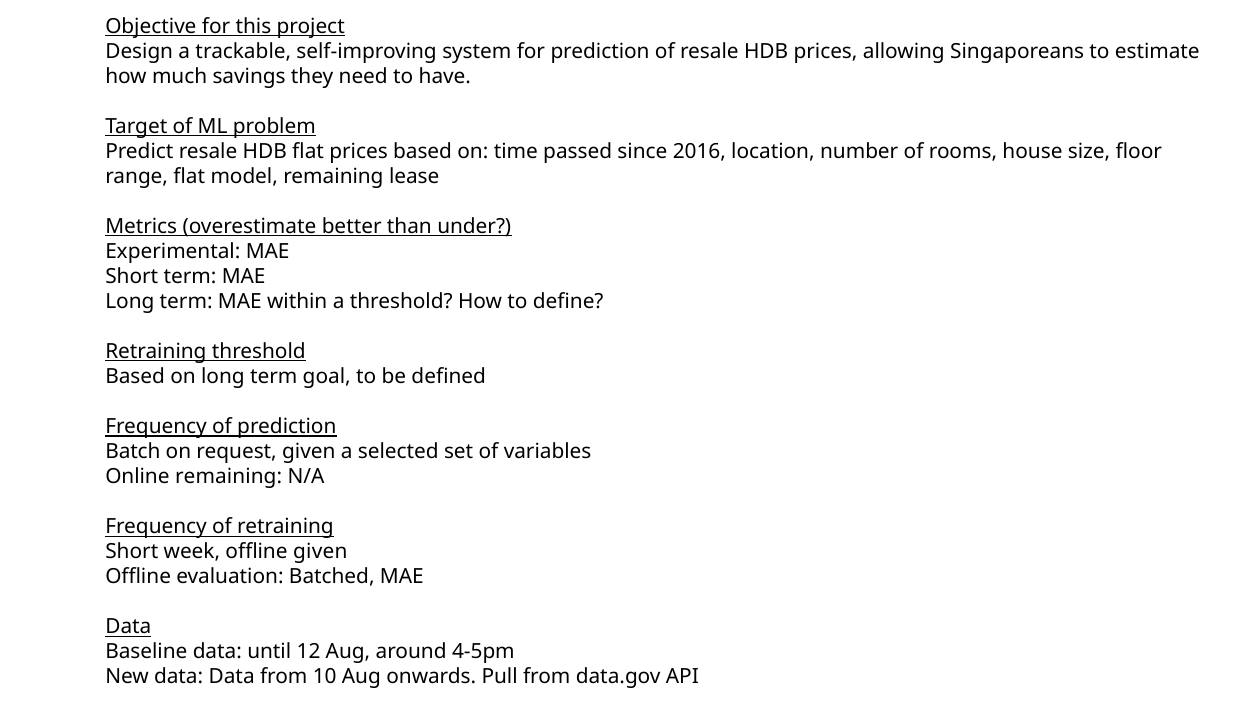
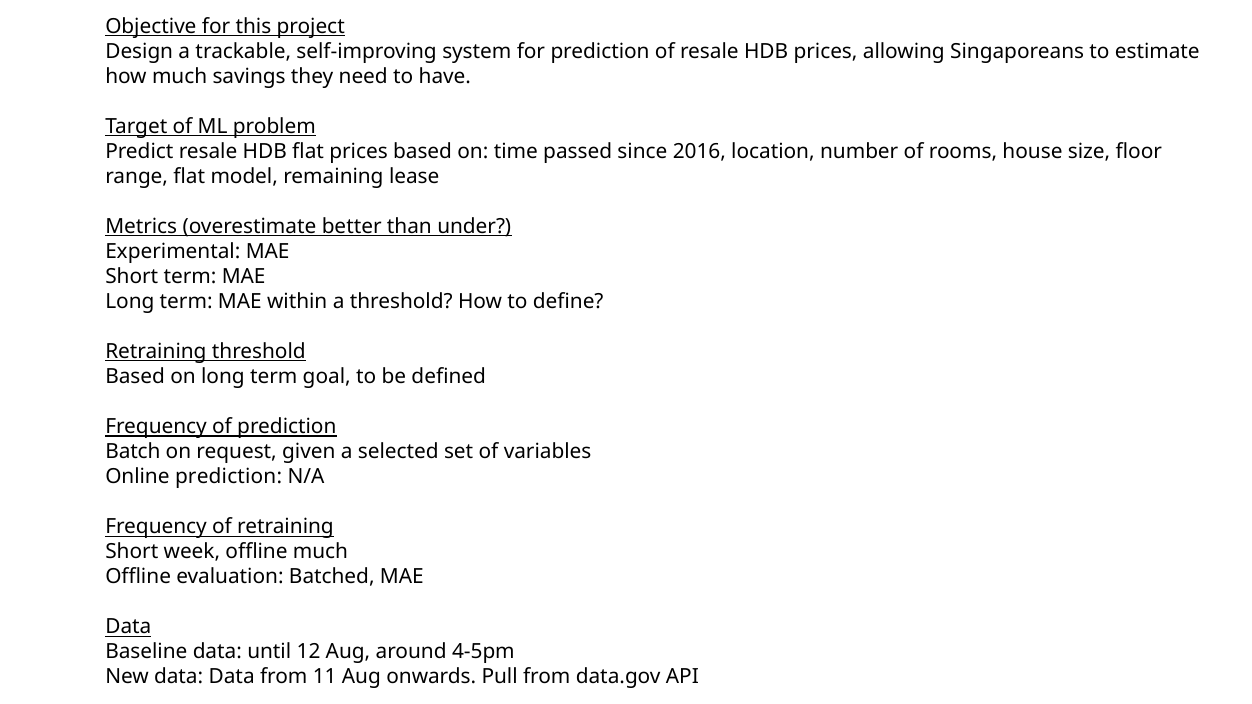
Online remaining: remaining -> prediction (229, 477)
offline given: given -> much (320, 552)
10: 10 -> 11 (325, 677)
